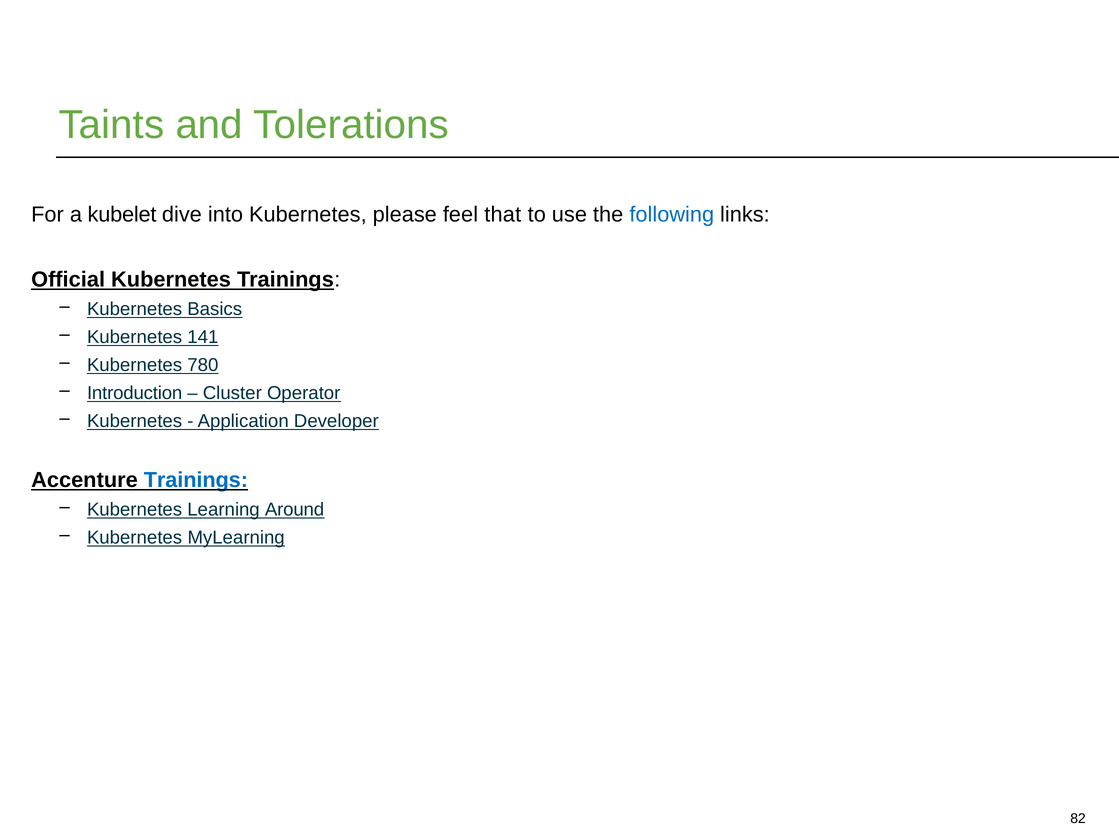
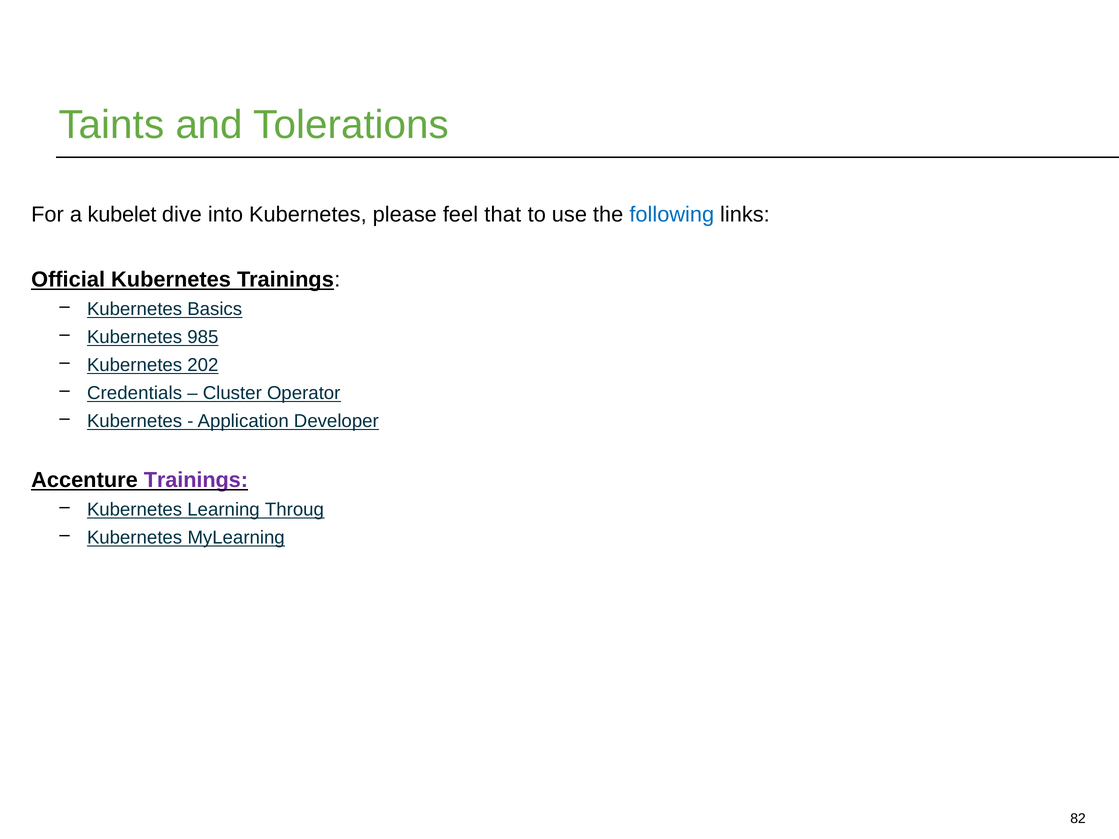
141: 141 -> 985 (203, 337)
780: 780 -> 202 (203, 365)
Introduction: Introduction -> Credentials (135, 393)
Trainings colour: blue -> purple (196, 480)
Around: Around -> Throug (294, 510)
